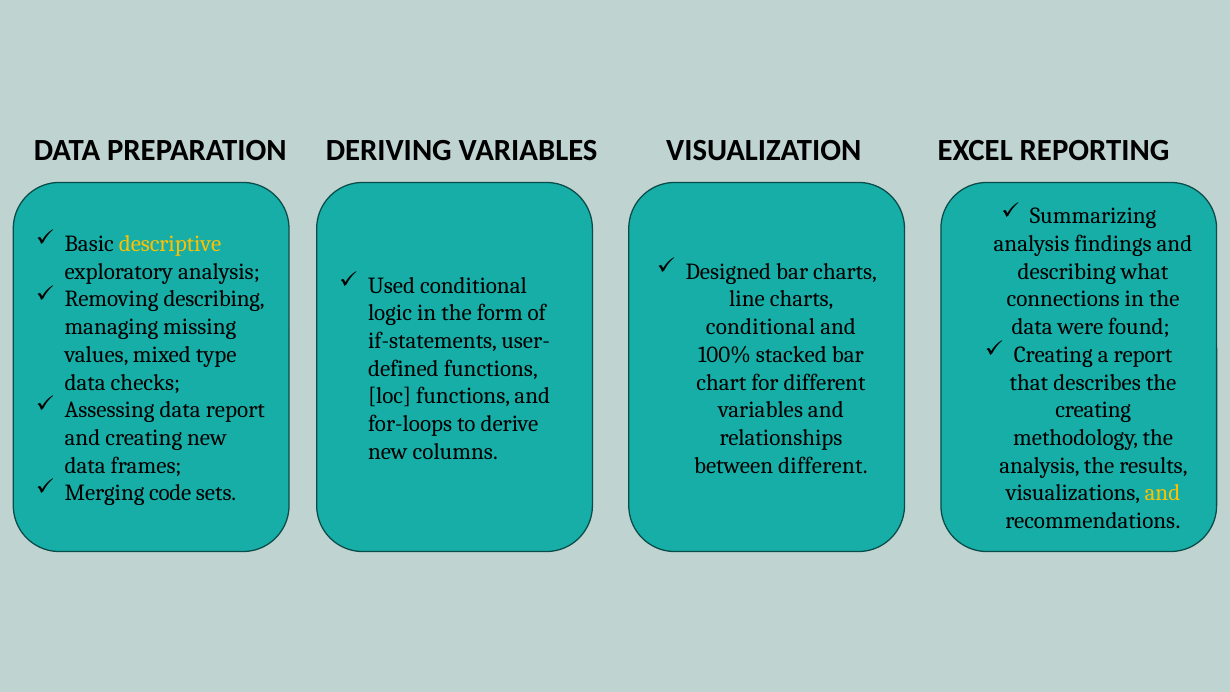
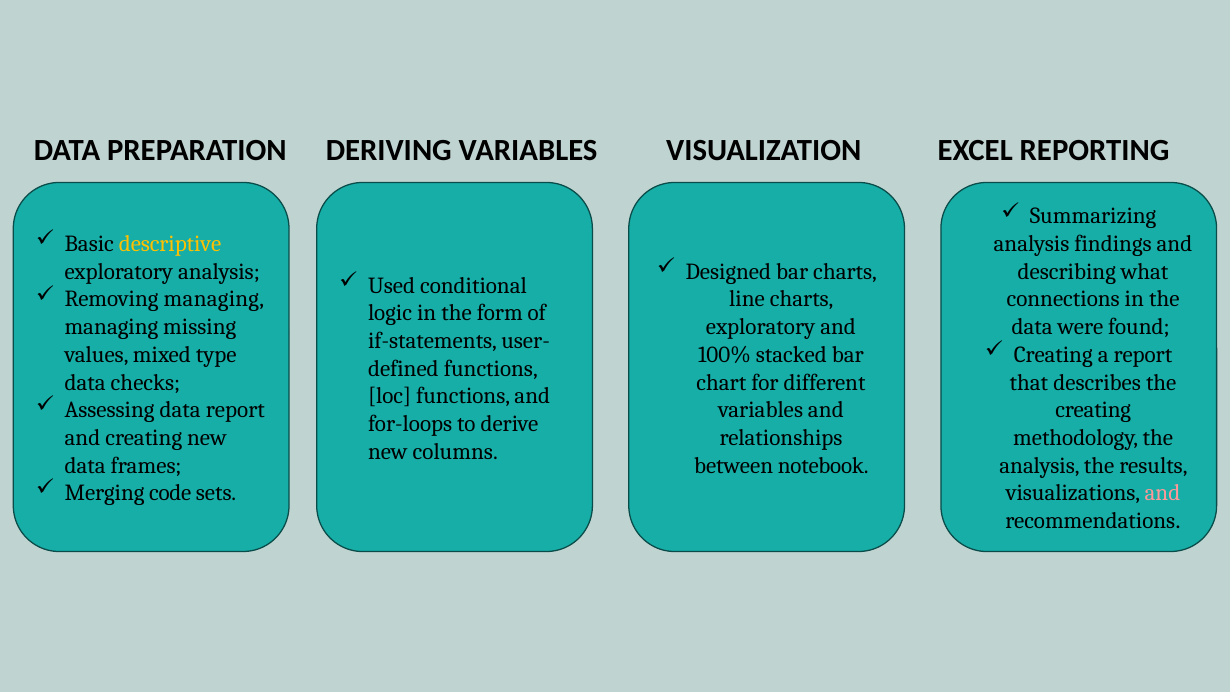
Removing describing: describing -> managing (214, 299)
conditional: conditional -> exploratory (761, 327)
between different: different -> notebook (823, 465)
and colour: yellow -> pink (1162, 493)
